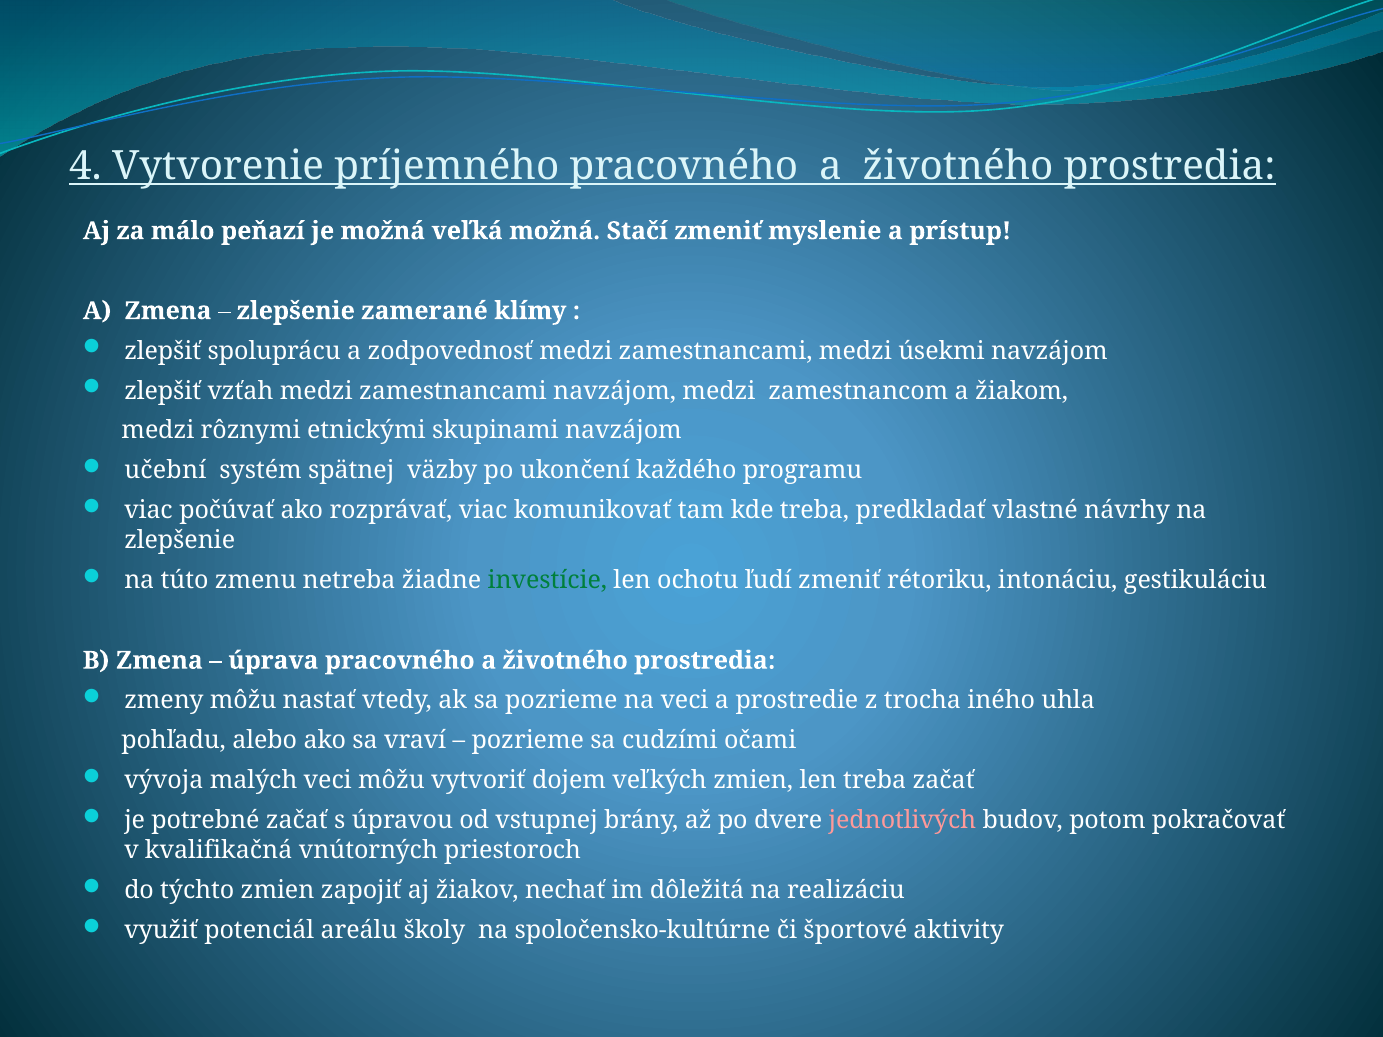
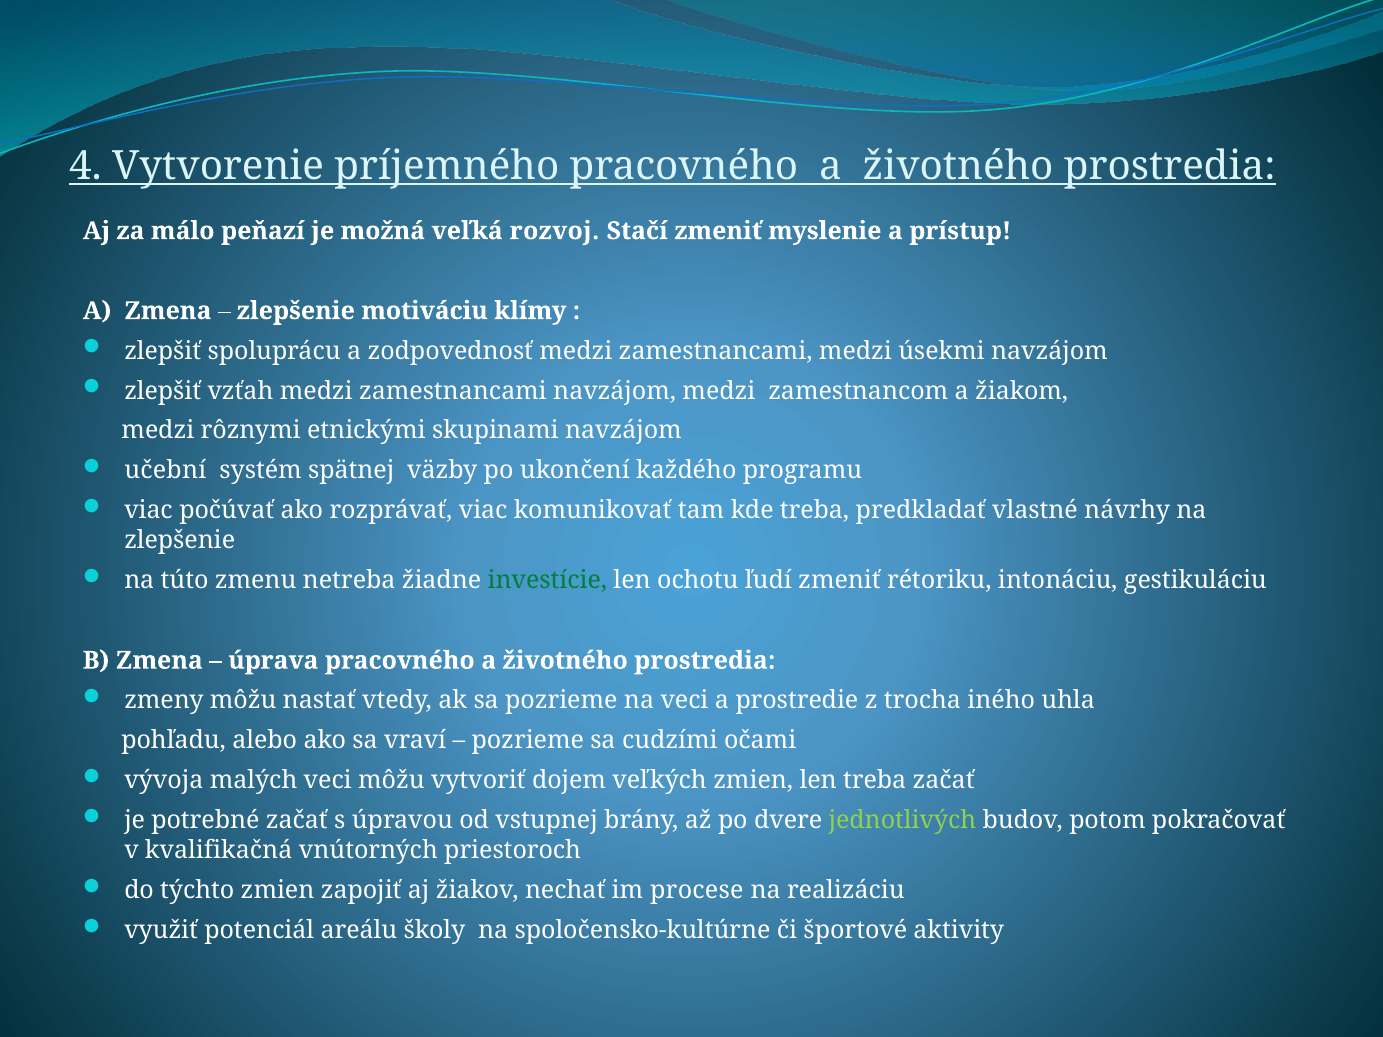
veľká možná: možná -> rozvoj (555, 231)
zamerané: zamerané -> motiváciu (425, 311)
jednotlivých colour: pink -> light green (902, 821)
dôležitá: dôležitá -> procese (697, 890)
